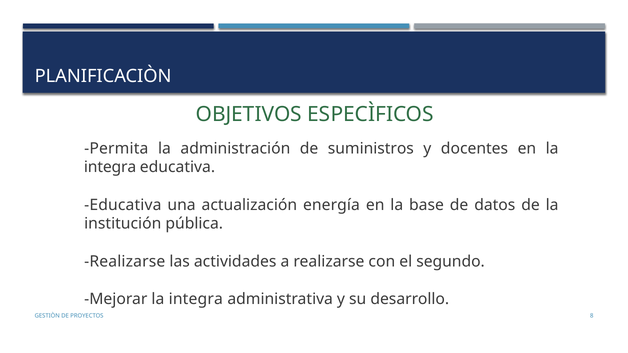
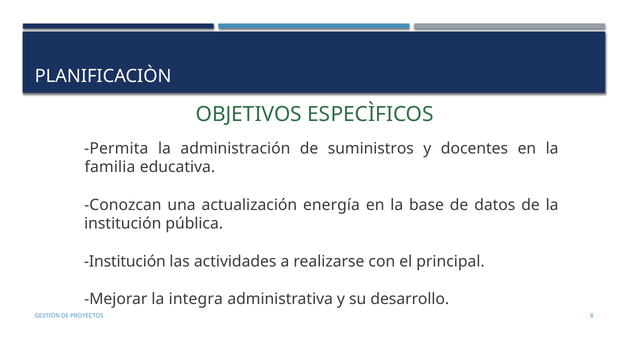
integra: integra -> familia (110, 167)
Educativa: Educativa -> Conozcan (123, 205)
Realizarse: Realizarse -> Institución (125, 262)
segundo: segundo -> principal (451, 262)
